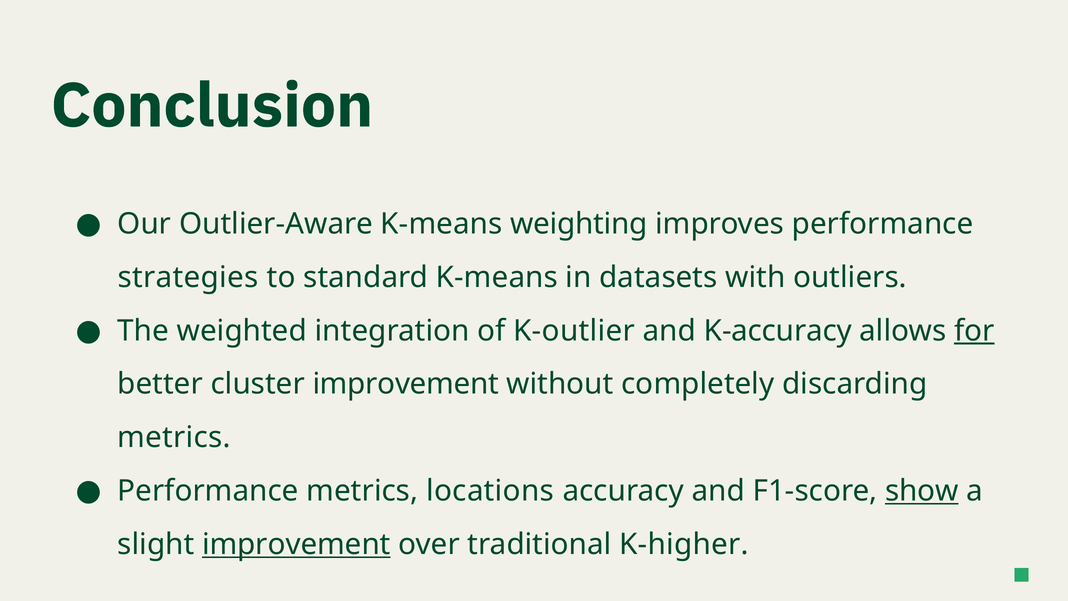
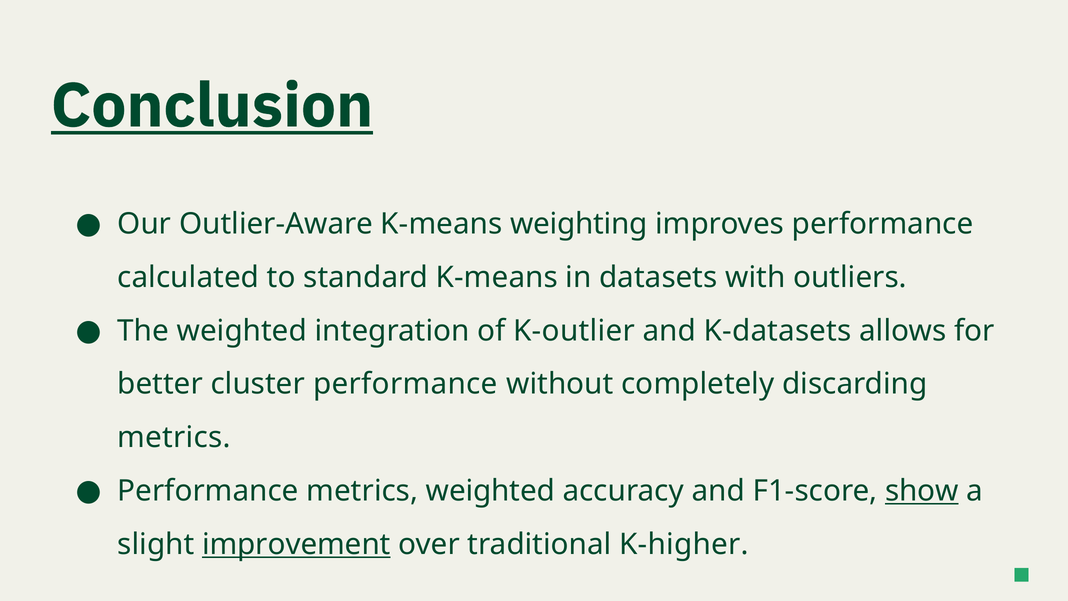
Conclusion underline: none -> present (212, 106)
strategies: strategies -> calculated (188, 277)
K-accuracy: K-accuracy -> K-datasets (778, 331)
for underline: present -> none (974, 331)
cluster improvement: improvement -> performance (405, 384)
metrics locations: locations -> weighted (490, 491)
